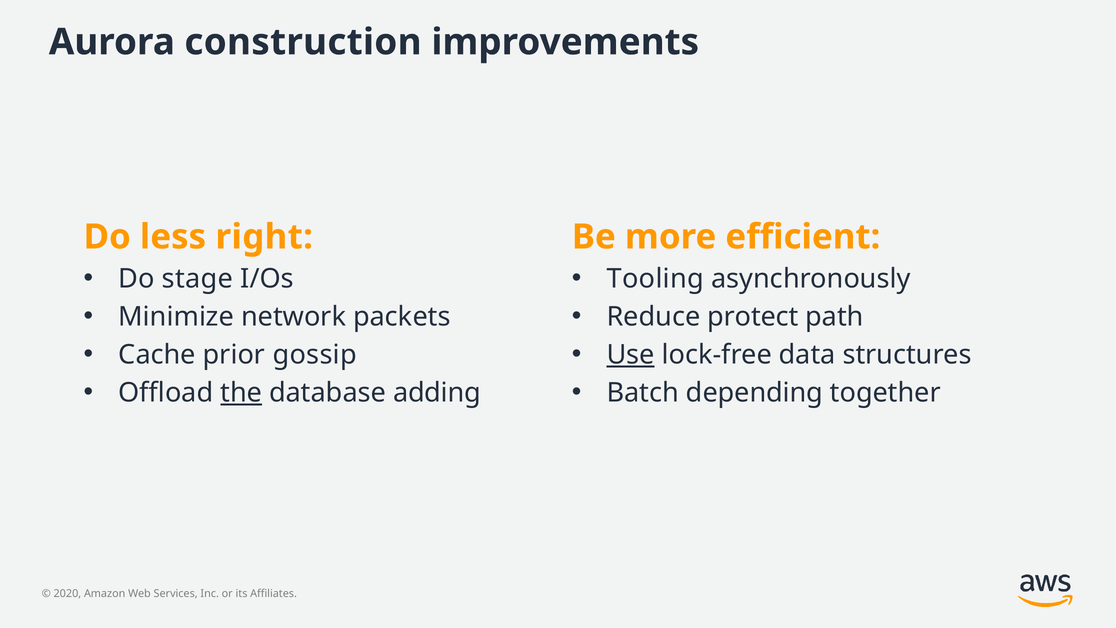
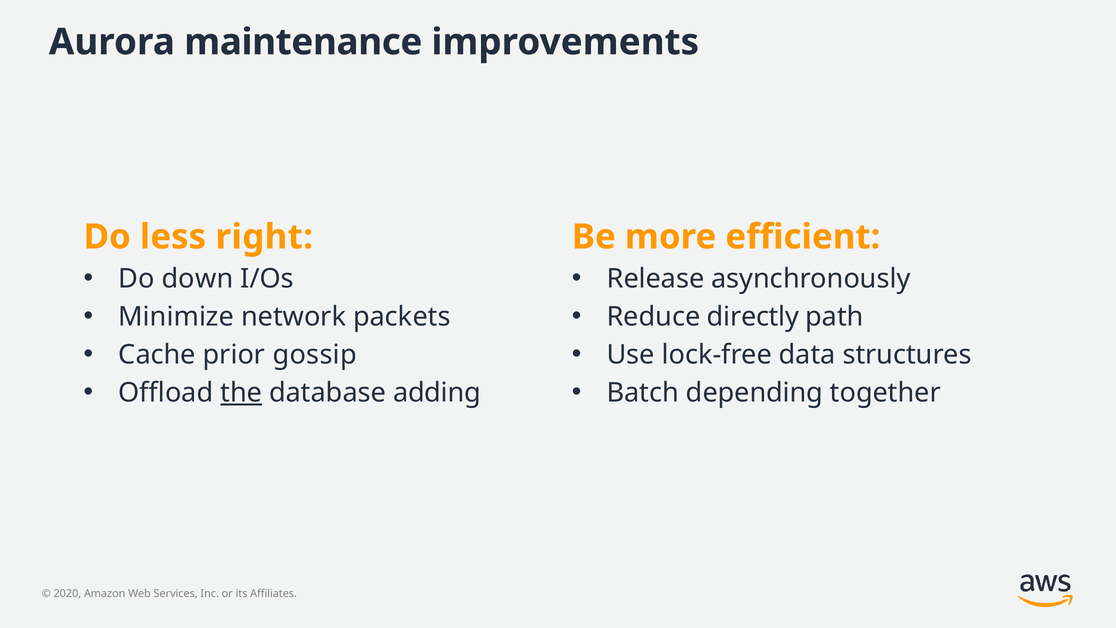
construction: construction -> maintenance (303, 42)
stage: stage -> down (197, 279)
Tooling: Tooling -> Release (656, 279)
protect: protect -> directly (753, 317)
Use underline: present -> none (631, 355)
